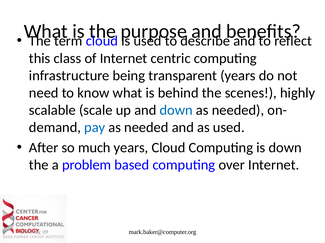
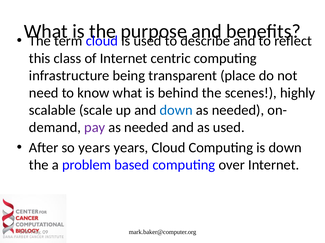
transparent years: years -> place (238, 76)
pay colour: blue -> purple (95, 128)
so much: much -> years (94, 148)
